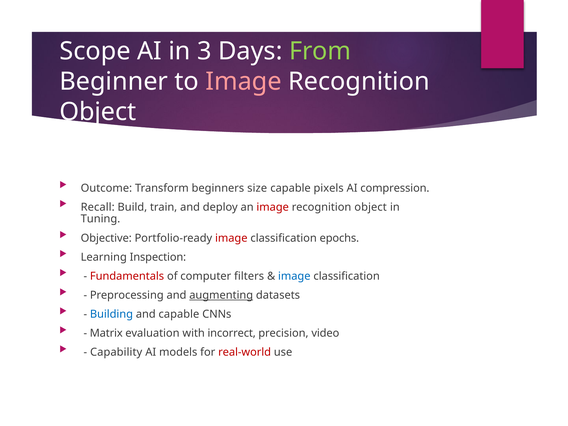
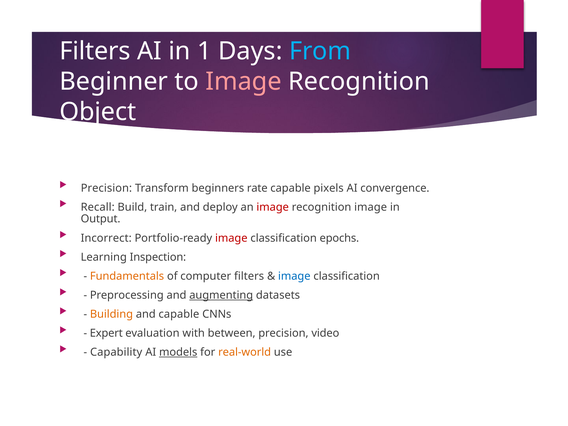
Scope: Scope -> Filters (95, 51)
3: 3 -> 1 (204, 51)
From colour: light green -> light blue (320, 51)
Outcome: Outcome -> Precision (106, 188)
size: size -> rate (257, 188)
compression: compression -> convergence (395, 188)
object: object -> image (371, 207)
Tuning: Tuning -> Output (101, 219)
Objective: Objective -> Incorrect (106, 238)
Fundamentals colour: red -> orange (127, 276)
Building colour: blue -> orange (111, 314)
Matrix: Matrix -> Expert (106, 333)
incorrect: incorrect -> between (232, 333)
models underline: none -> present (178, 352)
real-world colour: red -> orange (245, 352)
